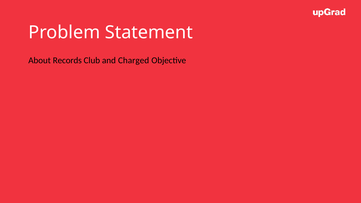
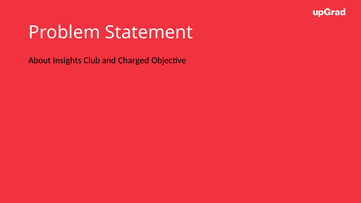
Records: Records -> Insights (67, 60)
